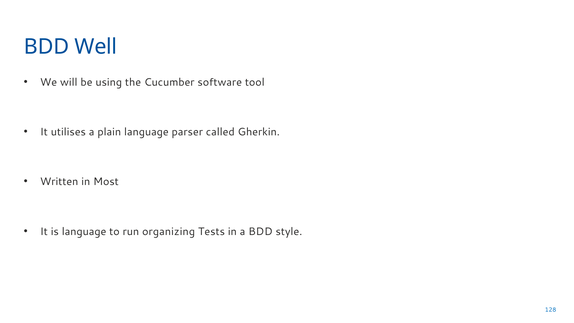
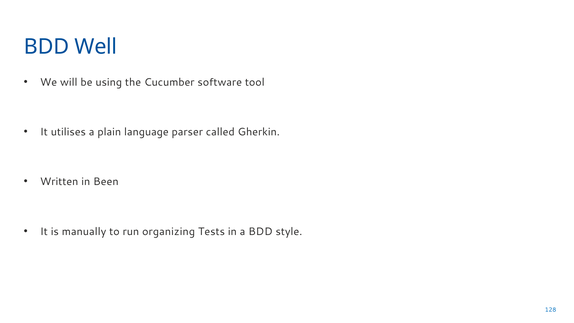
Most: Most -> Been (106, 182)
is language: language -> manually (84, 231)
